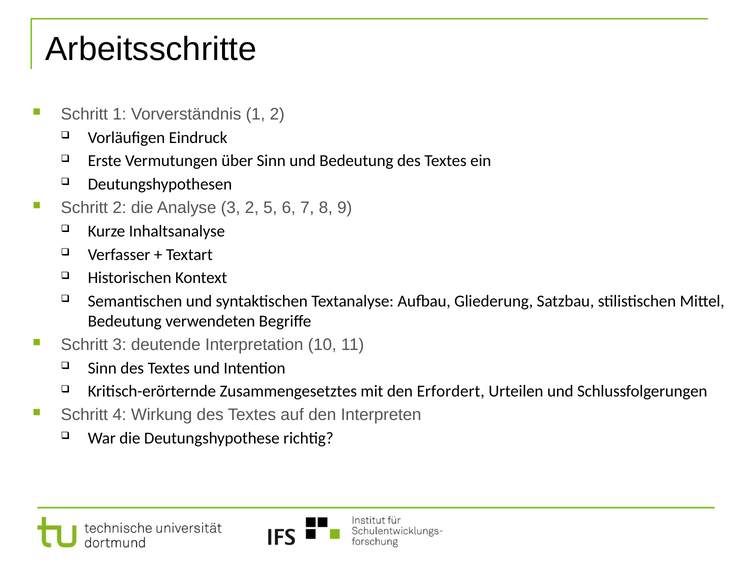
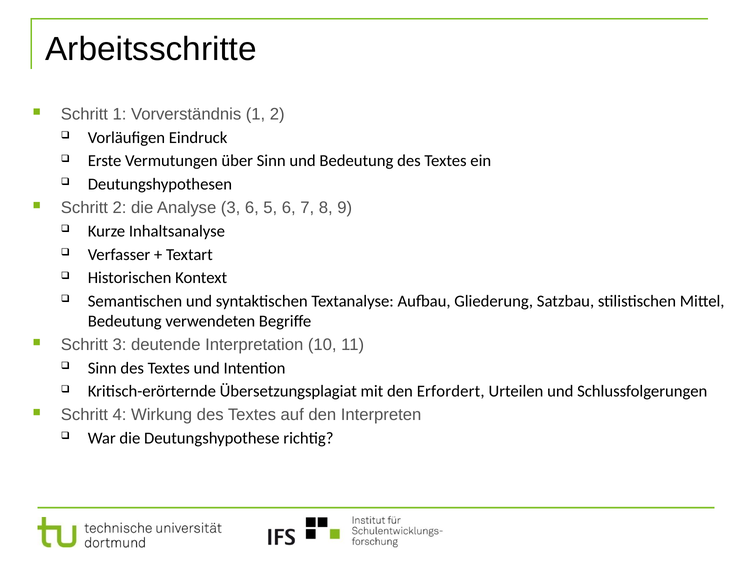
3 2: 2 -> 6 (252, 208)
Zusammengesetztes: Zusammengesetztes -> Übersetzungsplagiat (288, 391)
